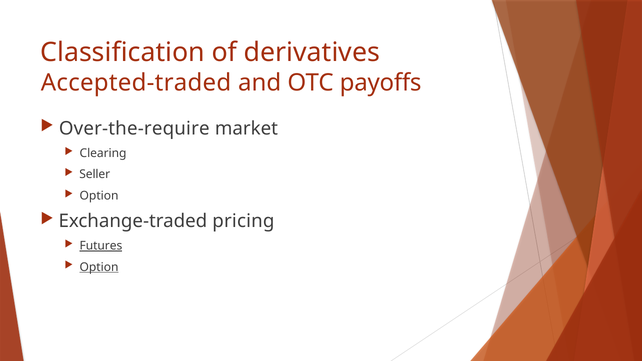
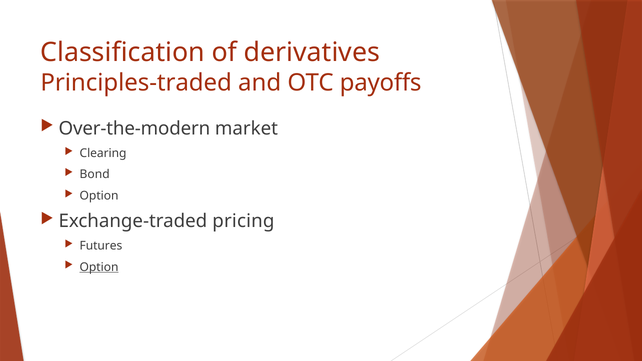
Accepted-traded: Accepted-traded -> Principles-traded (136, 83)
Over-the-require: Over-the-require -> Over-the-modern (134, 129)
Seller: Seller -> Bond (95, 175)
Futures underline: present -> none (101, 246)
